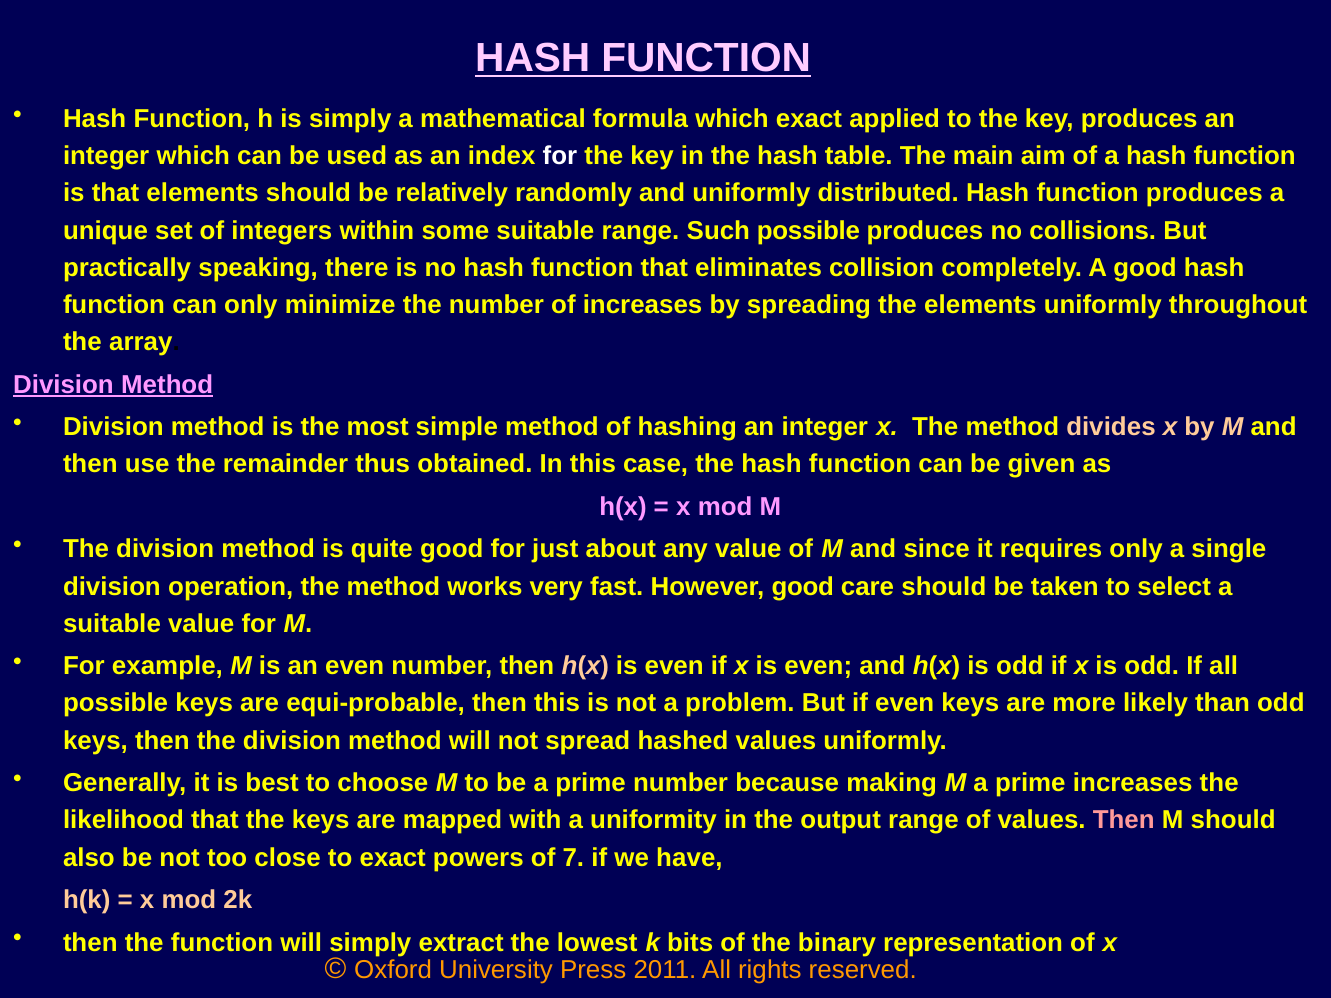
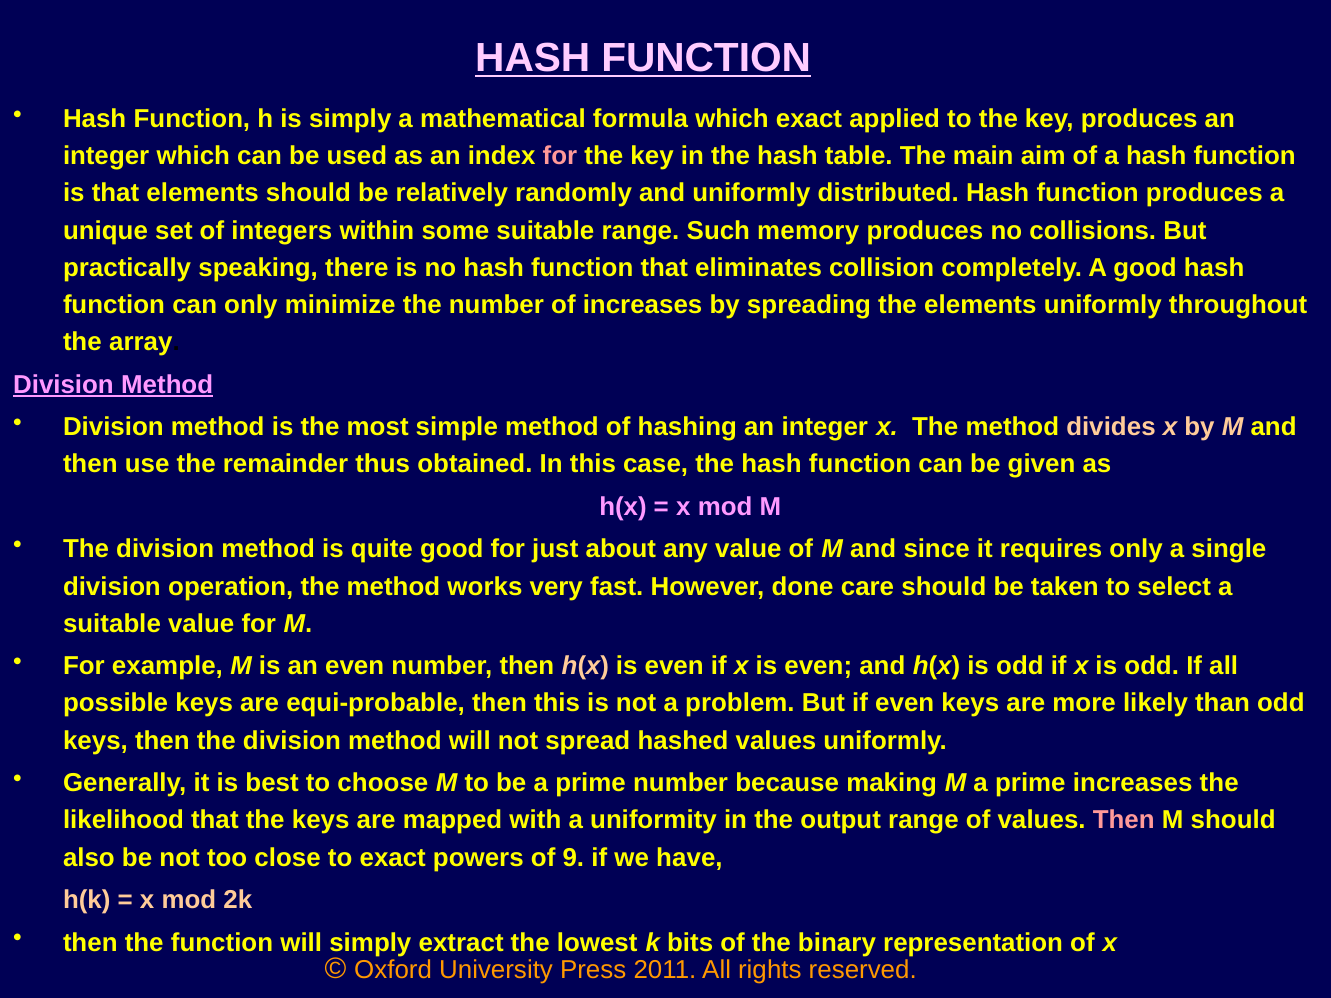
for colour: white -> pink (560, 156)
Such possible: possible -> memory (808, 231)
However good: good -> done (803, 587)
7: 7 -> 9 (573, 858)
